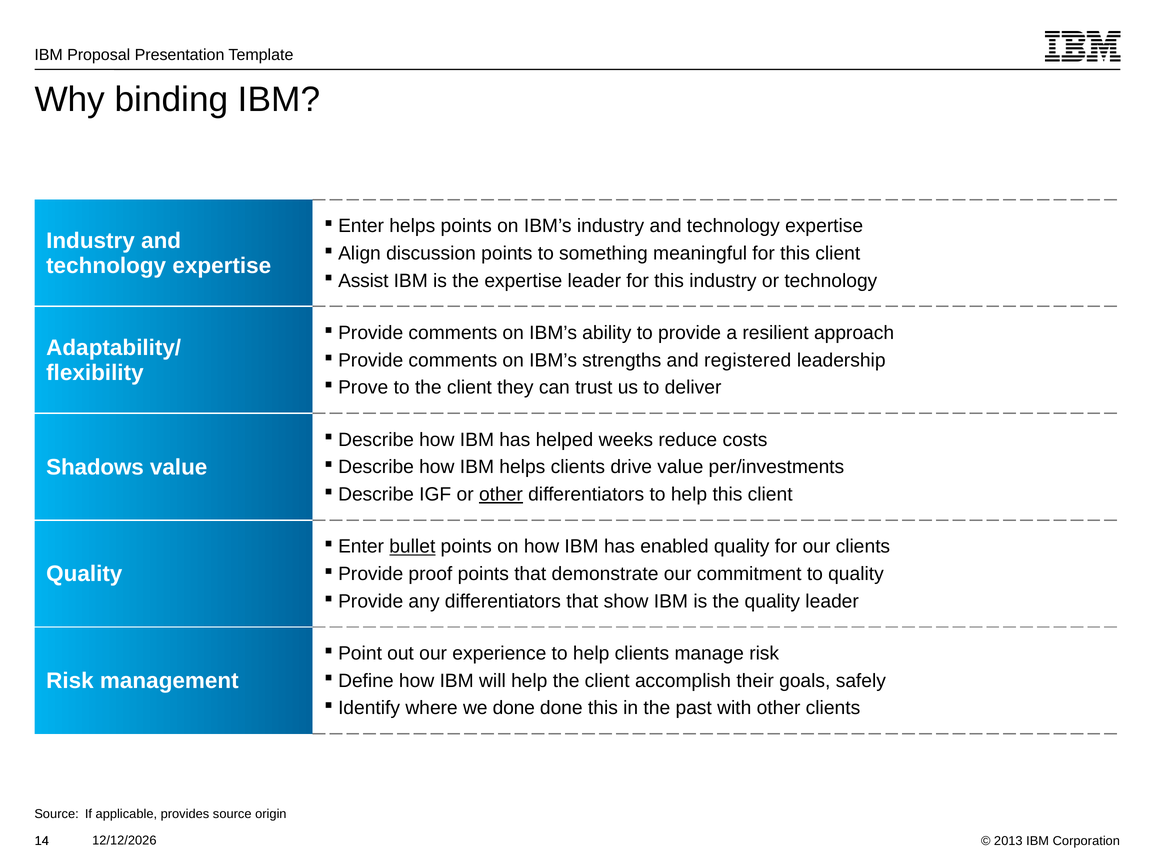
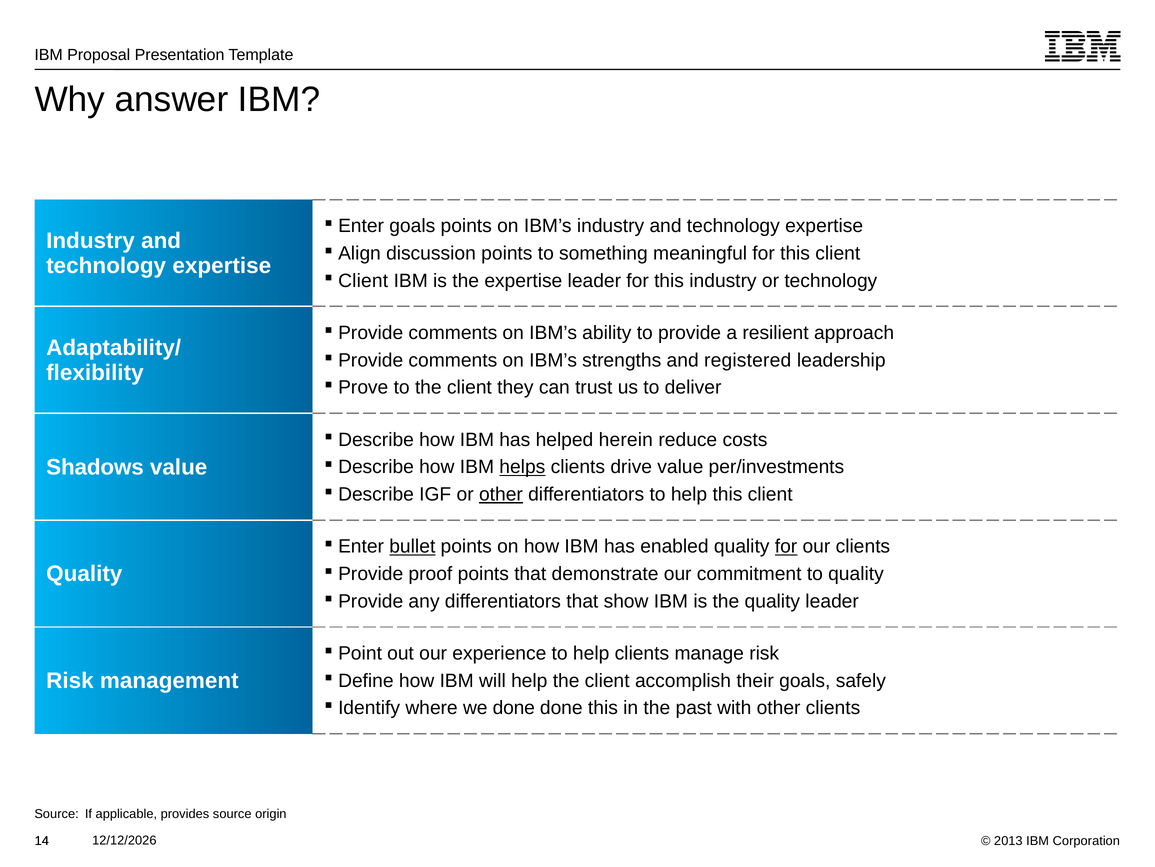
binding: binding -> answer (172, 100)
Enter helps: helps -> goals (412, 226)
Assist: Assist -> Client (363, 281)
weeks: weeks -> herein (626, 439)
helps underline: none -> present (522, 467)
for underline: none -> present (786, 546)
